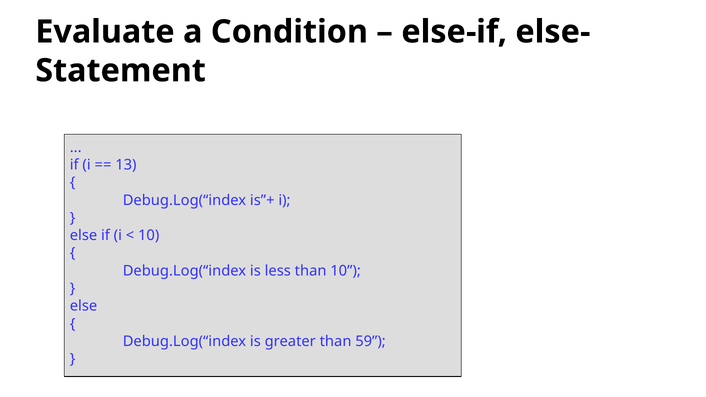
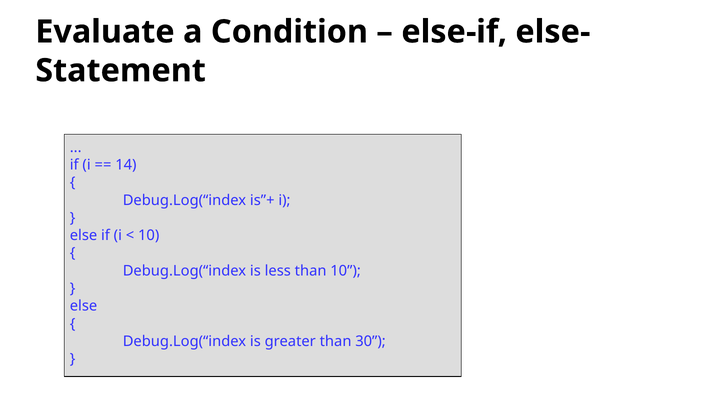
13: 13 -> 14 (126, 165)
59: 59 -> 30 (371, 341)
